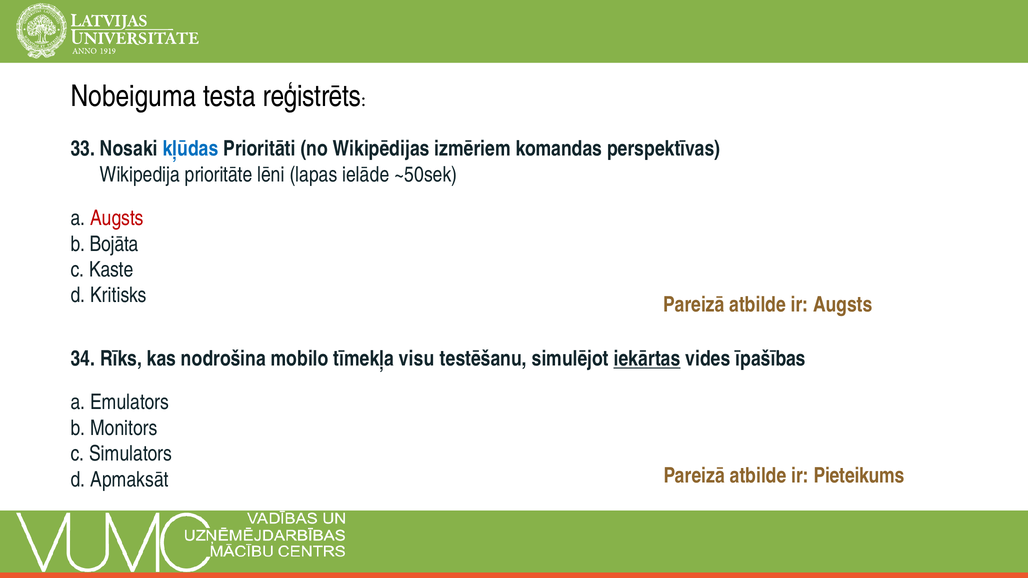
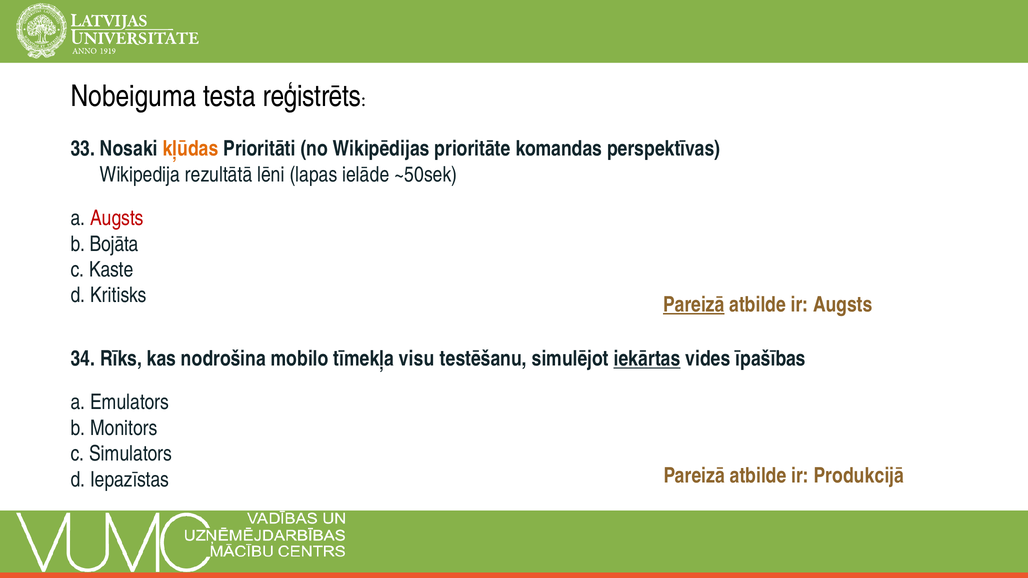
kļūdas colour: blue -> orange (191, 149)
izmēriem: izmēriem -> prioritāte (473, 149)
prioritāte: prioritāte -> rezultātā (219, 175)
Pareizā underline: none -> present (694, 305)
Apmaksāt: Apmaksāt -> Iepazīstas (130, 480)
Pieteikums: Pieteikums -> Produkcijā (859, 476)
